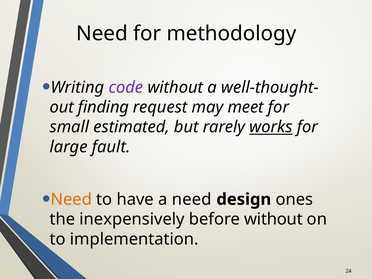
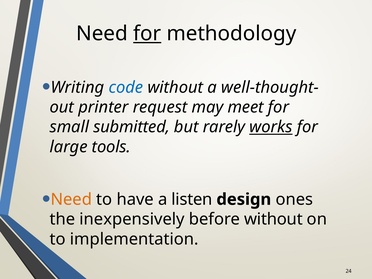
for underline: none -> present (147, 34)
code colour: purple -> blue (126, 87)
finding: finding -> printer (103, 107)
estimated: estimated -> submitted (132, 127)
fault: fault -> tools (111, 147)
a need: need -> listen (192, 199)
